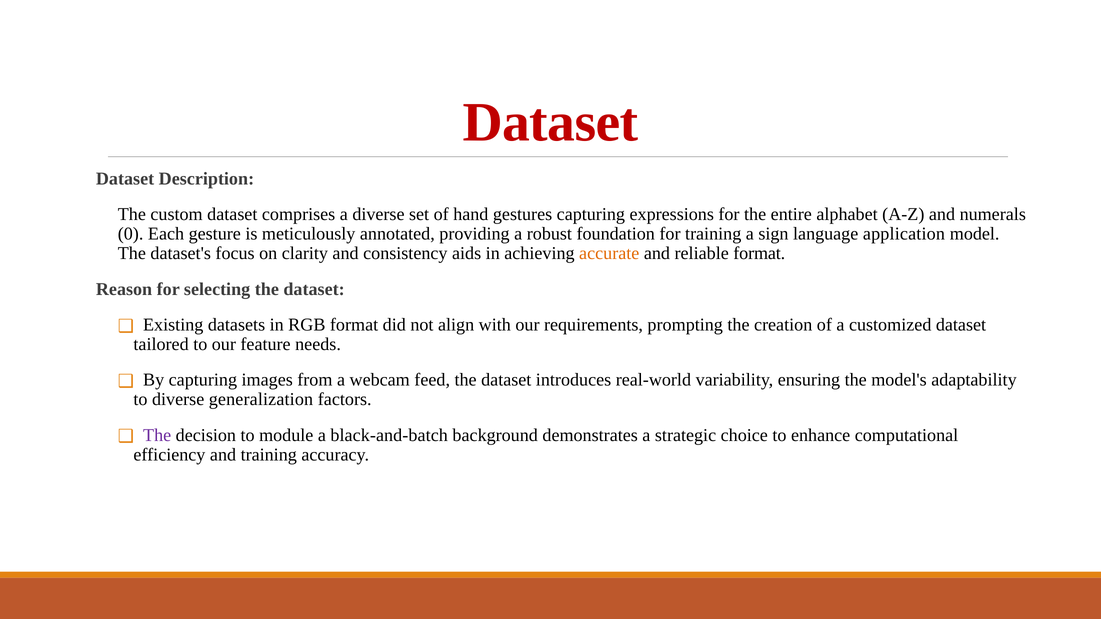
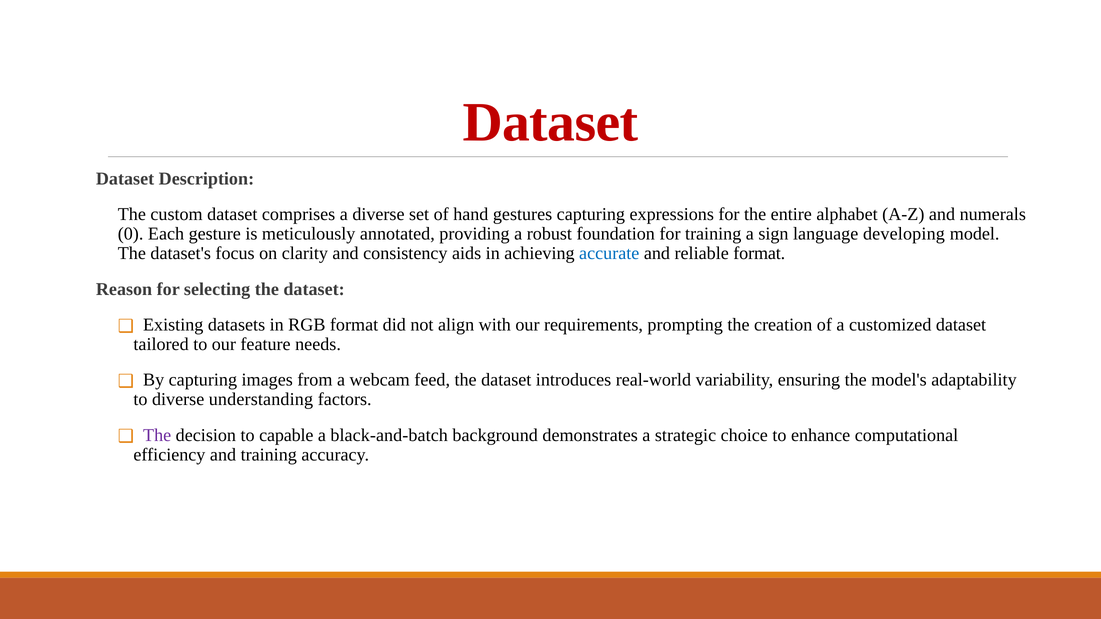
application: application -> developing (904, 234)
accurate colour: orange -> blue (609, 254)
generalization: generalization -> understanding (261, 400)
module: module -> capable (286, 435)
